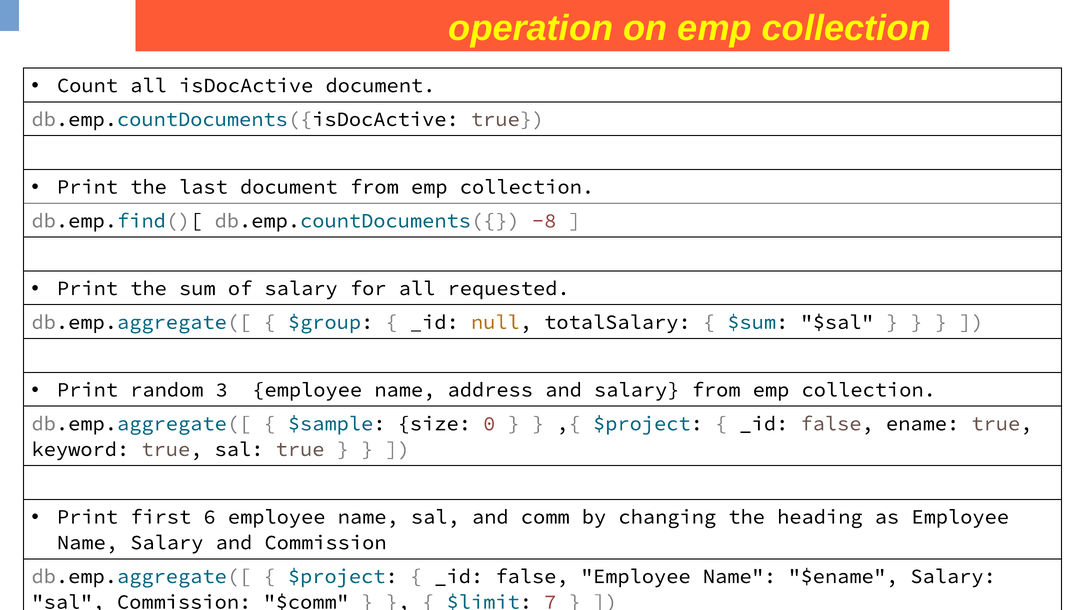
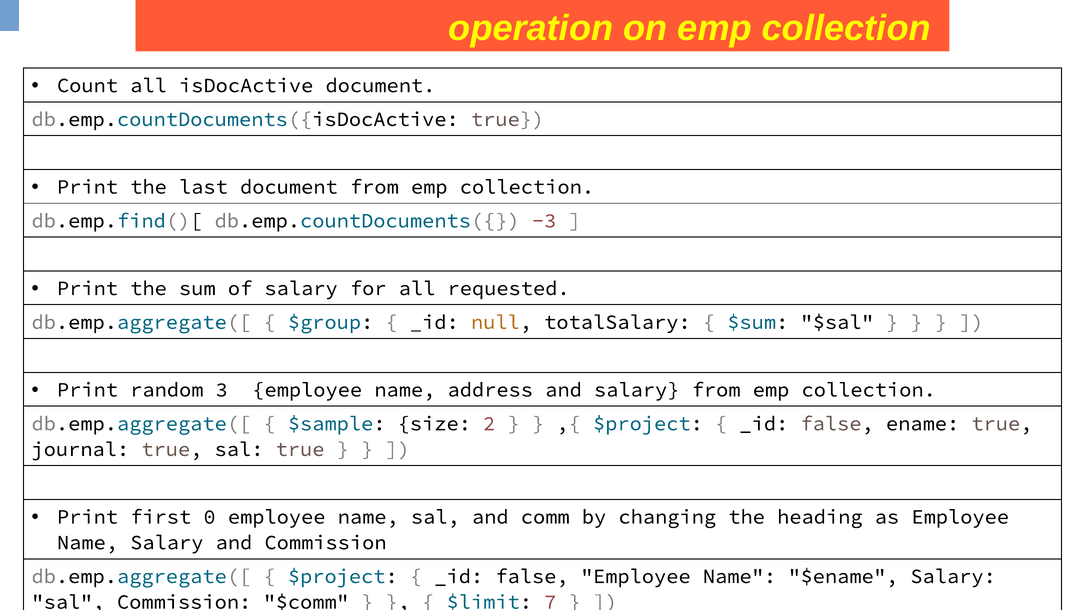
-8: -8 -> -3 (544, 221)
0: 0 -> 2 (489, 424)
keyword: keyword -> journal (80, 449)
6: 6 -> 0 (210, 517)
